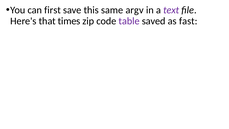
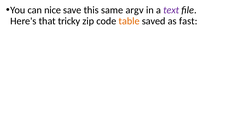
first: first -> nice (53, 10)
times: times -> tricky (69, 21)
table colour: purple -> orange (129, 21)
